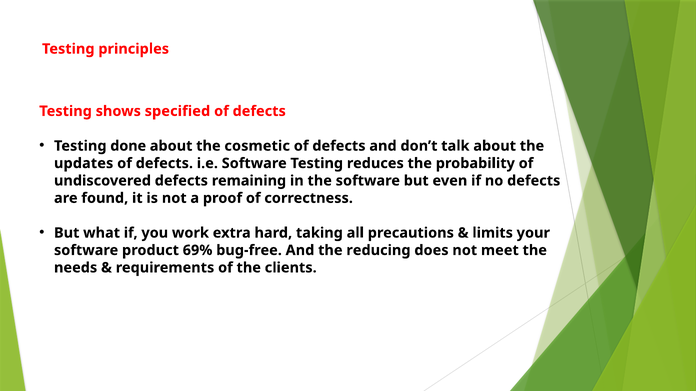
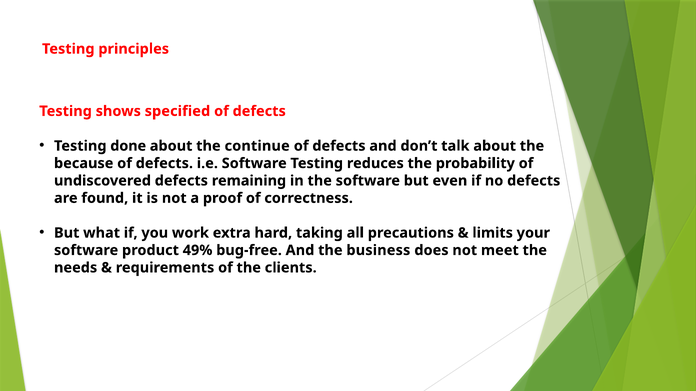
cosmetic: cosmetic -> continue (257, 146)
updates: updates -> because (84, 164)
69%: 69% -> 49% (198, 251)
reducing: reducing -> business (378, 251)
